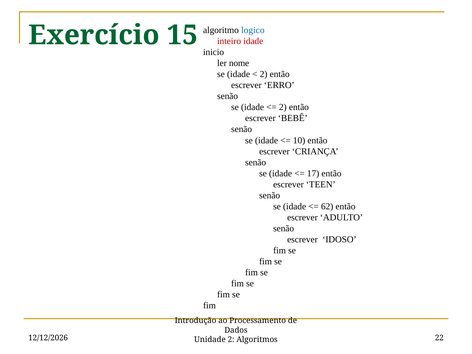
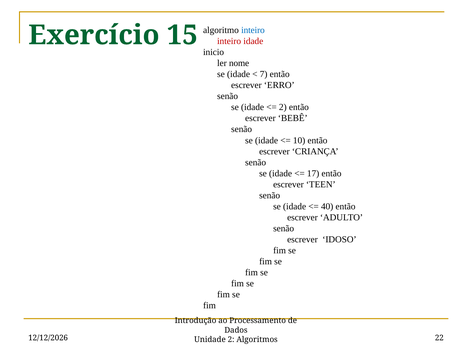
algoritmo logico: logico -> inteiro (253, 30)
2: 2 -> 7 (264, 74)
62: 62 -> 40 (327, 206)
